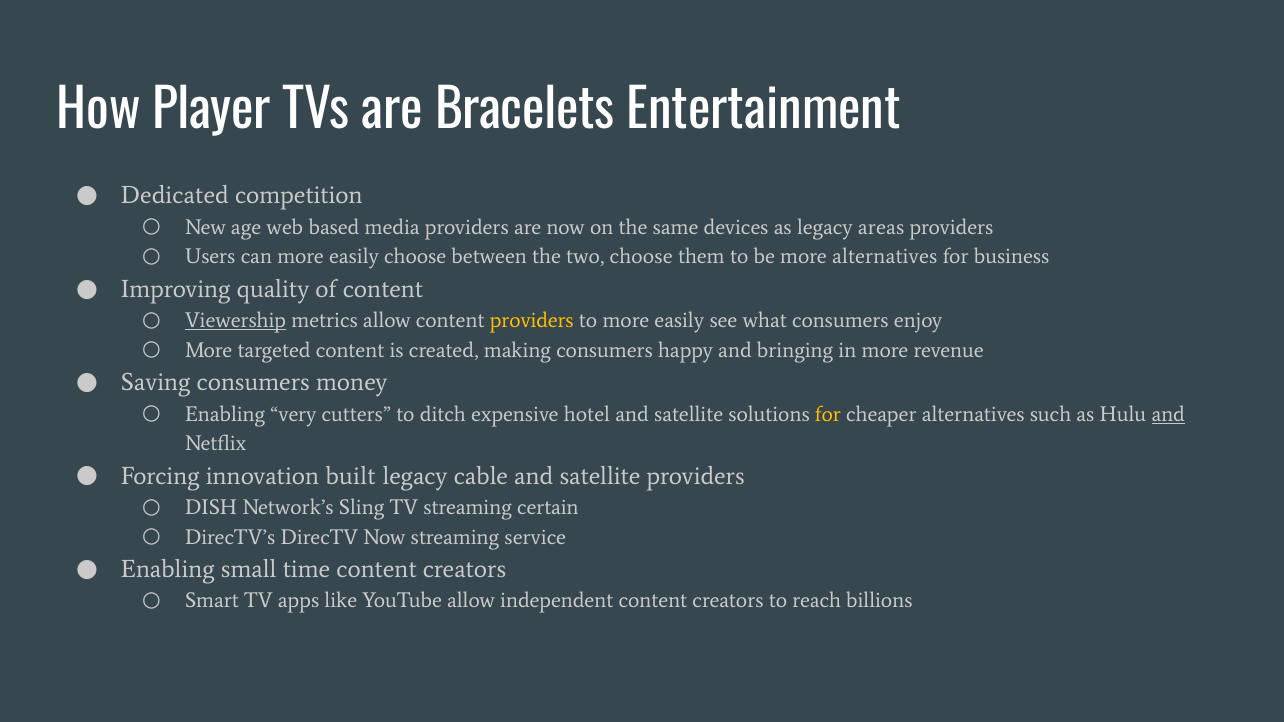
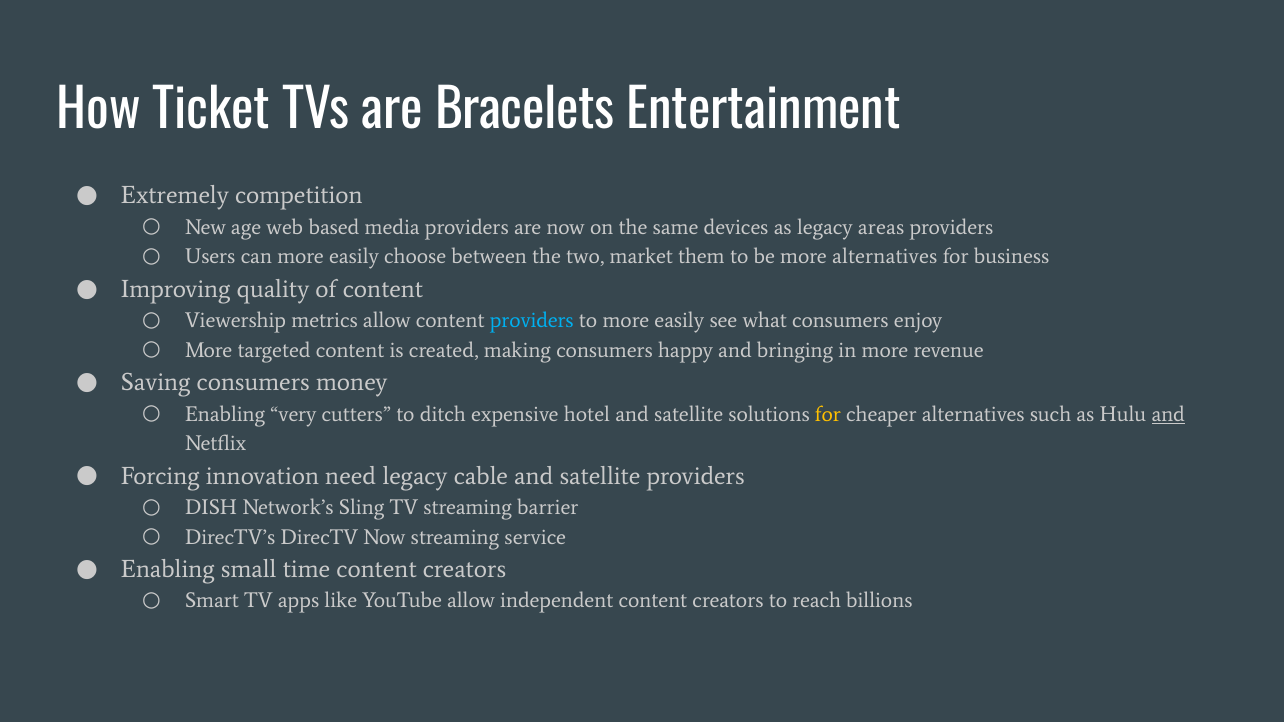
Player: Player -> Ticket (211, 111)
Dedicated: Dedicated -> Extremely (175, 196)
two choose: choose -> market (641, 257)
Viewership underline: present -> none (236, 321)
providers colour: yellow -> light blue (532, 321)
built: built -> need (351, 476)
certain: certain -> barrier (548, 508)
